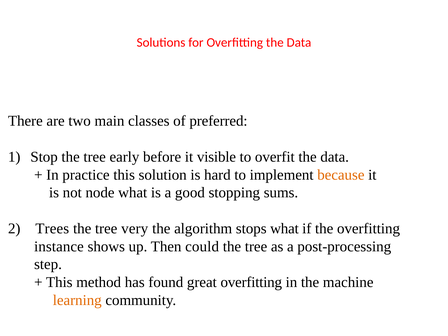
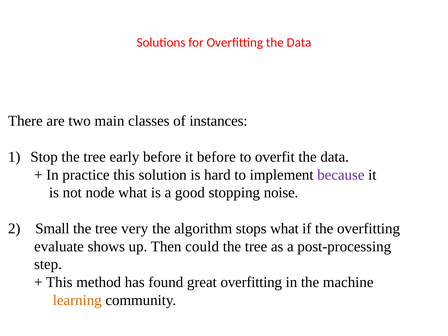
preferred: preferred -> instances (218, 121)
it visible: visible -> before (216, 157)
because colour: orange -> purple (341, 175)
sums: sums -> noise (281, 193)
Trees: Trees -> Small (52, 229)
instance: instance -> evaluate (59, 246)
